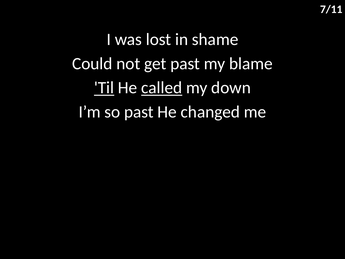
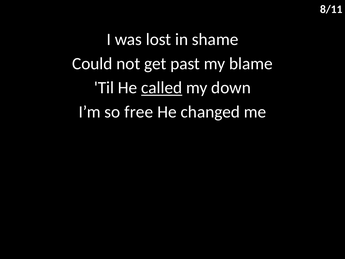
7/11: 7/11 -> 8/11 (331, 9)
Til underline: present -> none (104, 88)
so past: past -> free (139, 112)
